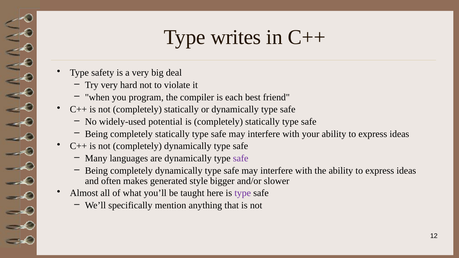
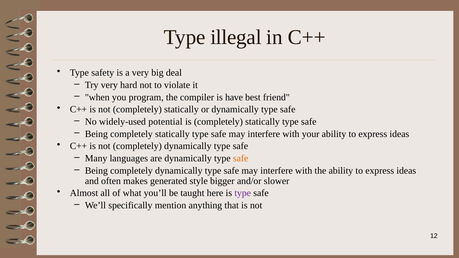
writes: writes -> illegal (236, 37)
each: each -> have (234, 97)
safe colour: purple -> orange (241, 158)
